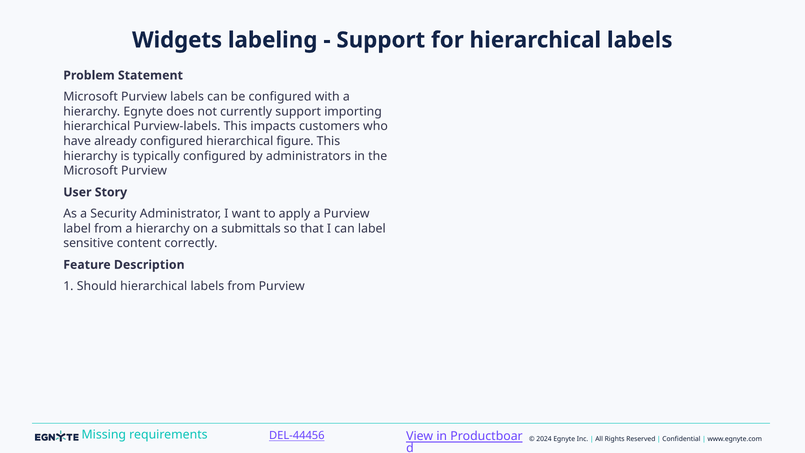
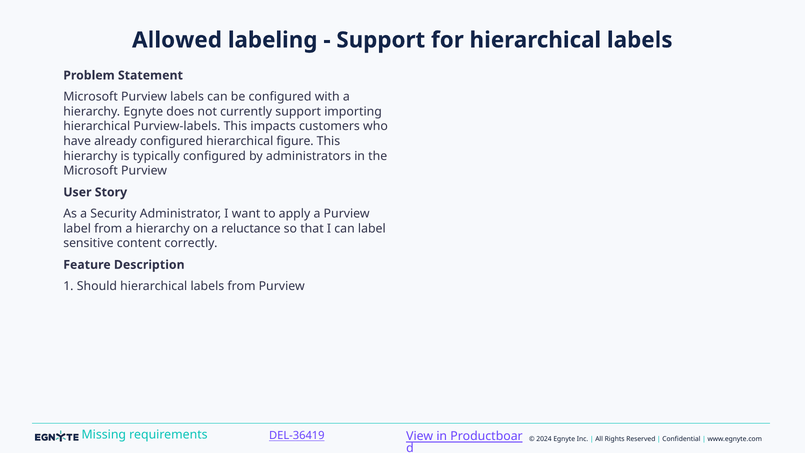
Widgets: Widgets -> Allowed (177, 40)
submittals: submittals -> reluctance (251, 228)
DEL-44456: DEL-44456 -> DEL-36419 (297, 435)
